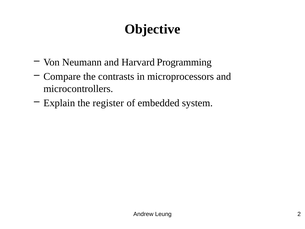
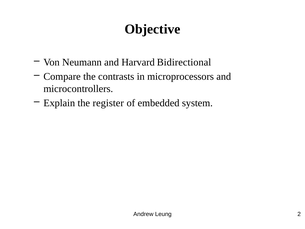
Programming: Programming -> Bidirectional (184, 62)
